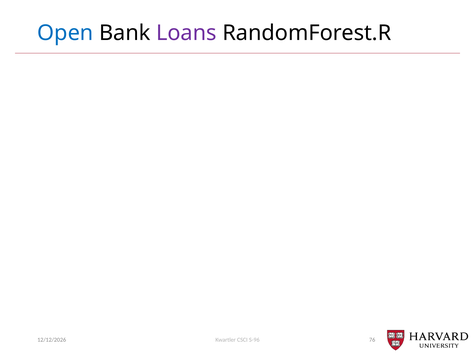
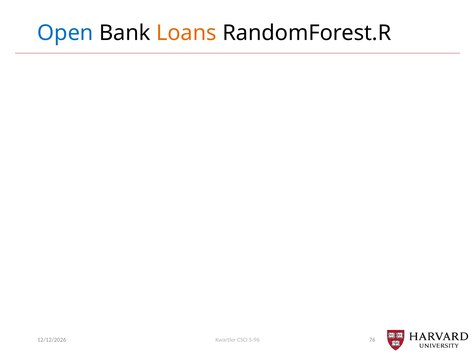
Loans colour: purple -> orange (186, 33)
